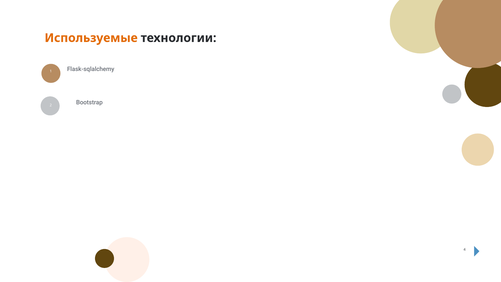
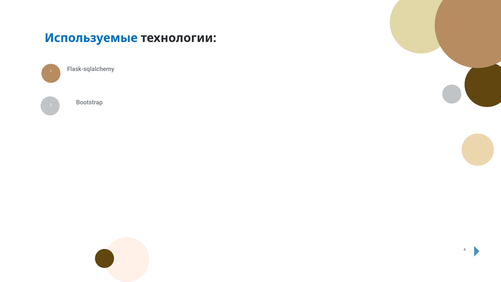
Используемые colour: orange -> blue (91, 38)
